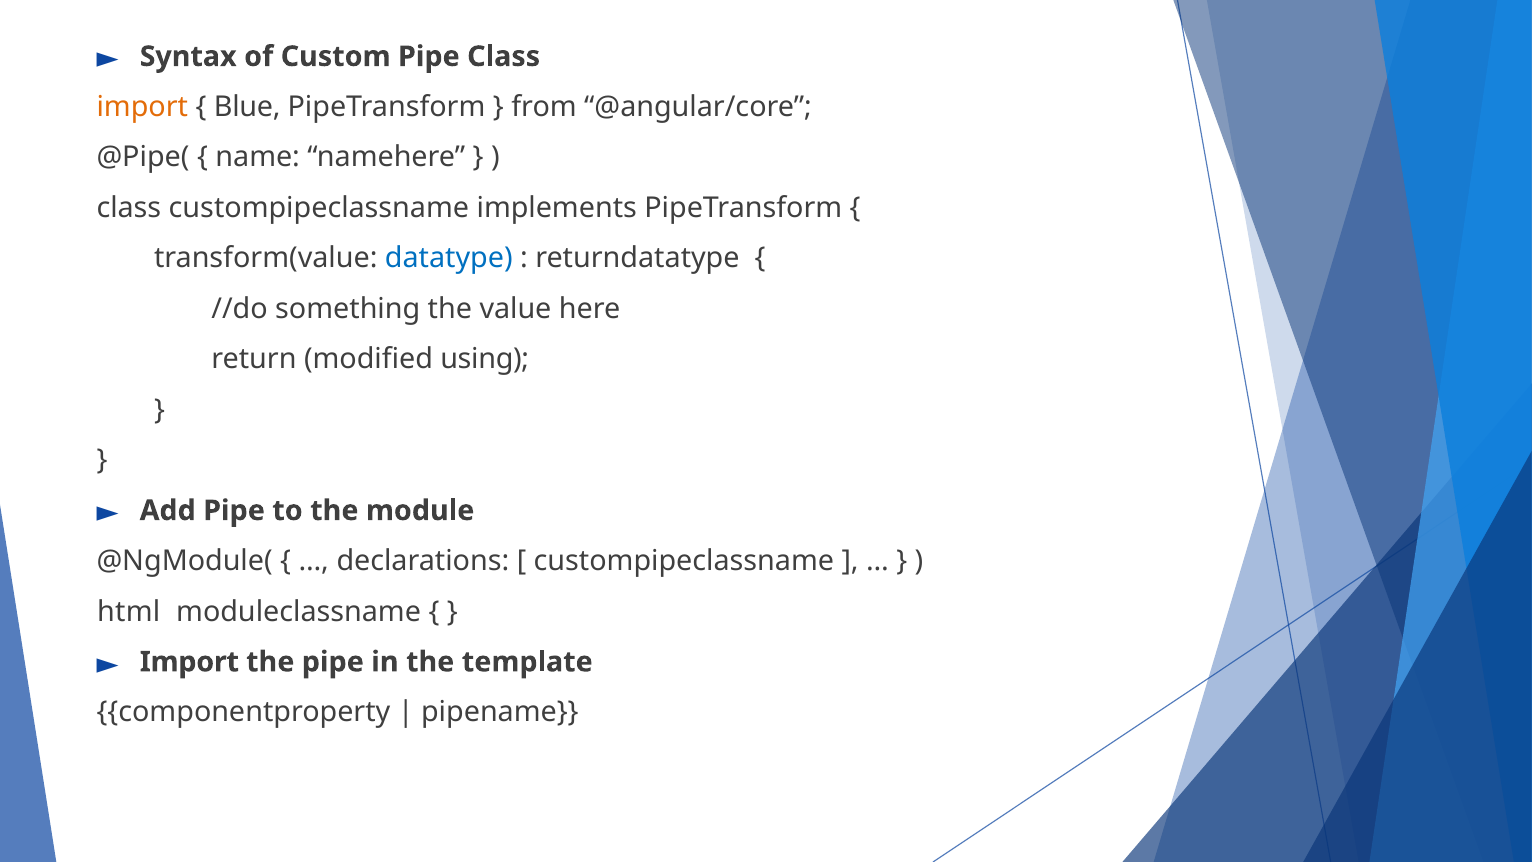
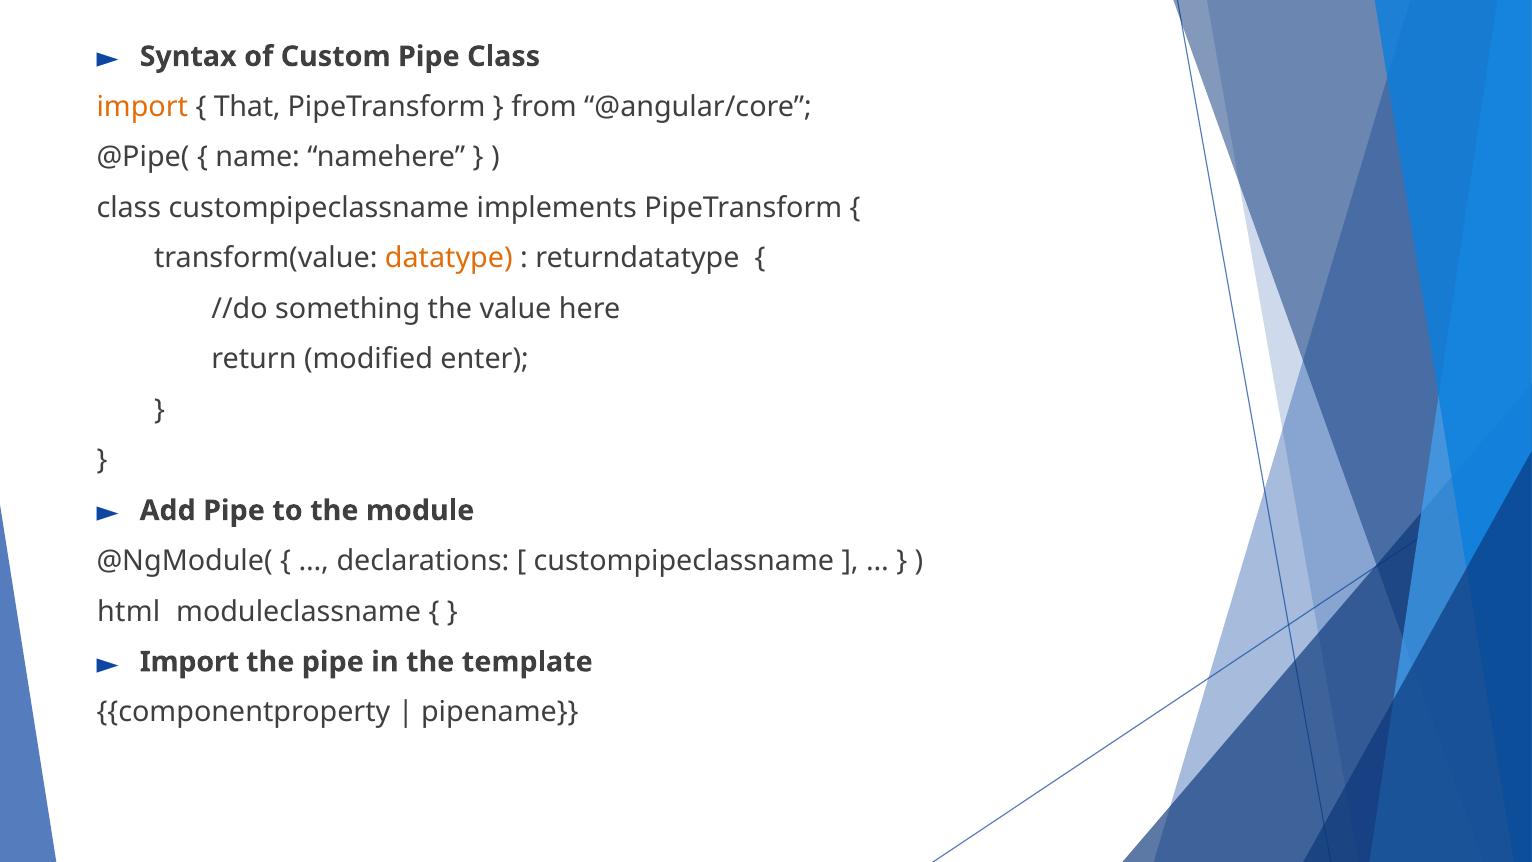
Blue: Blue -> That (247, 107)
datatype colour: blue -> orange (449, 258)
using: using -> enter (485, 359)
